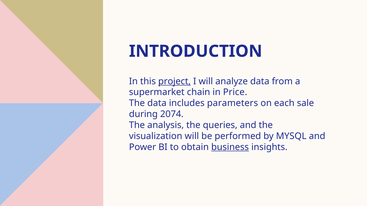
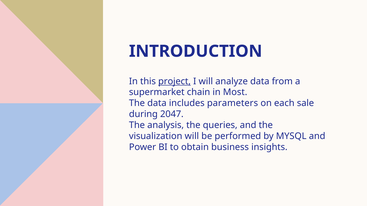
Price: Price -> Most (235, 92)
2074: 2074 -> 2047 (172, 114)
business underline: present -> none (230, 147)
